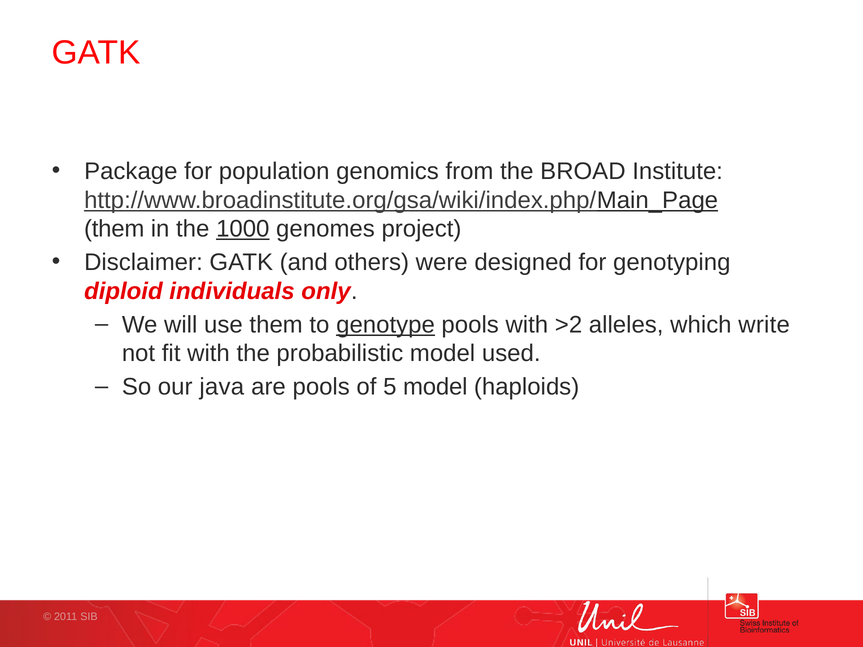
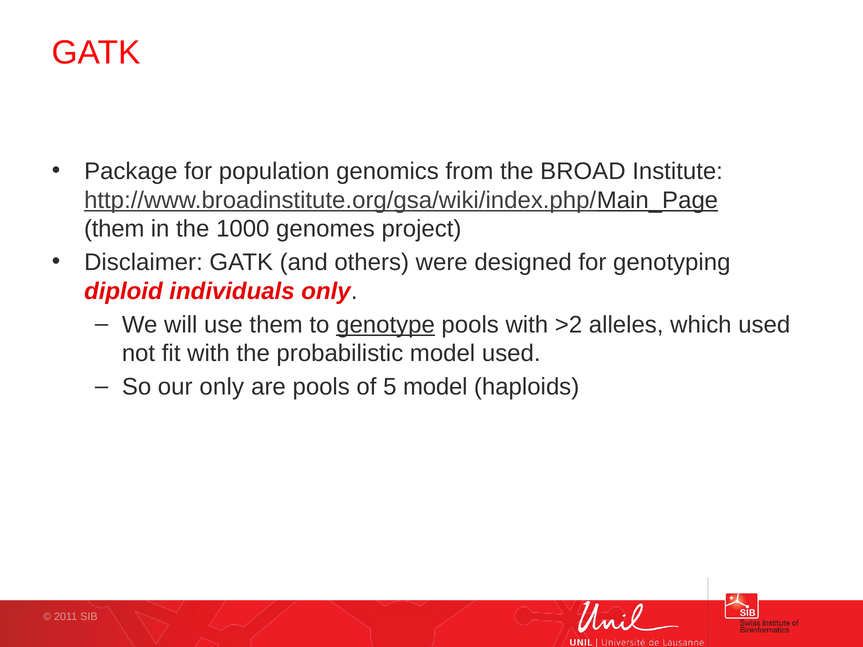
1000 underline: present -> none (243, 229)
which write: write -> used (764, 325)
our java: java -> only (222, 387)
